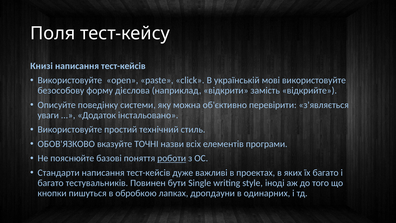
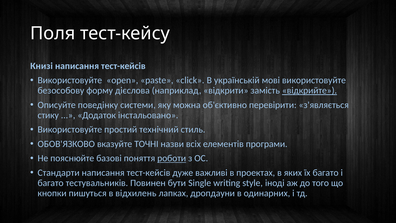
відкрийте underline: none -> present (309, 90)
уваги: уваги -> стику (48, 115)
обробкою: обробкою -> відхилень (136, 193)
